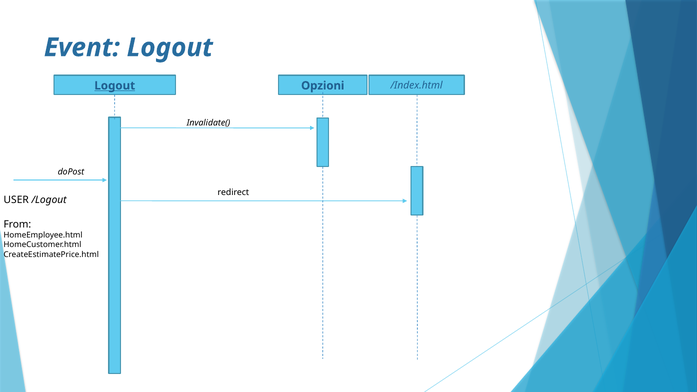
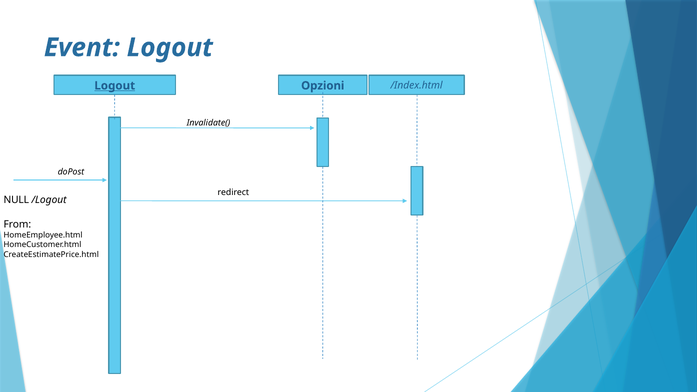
USER: USER -> NULL (16, 200)
